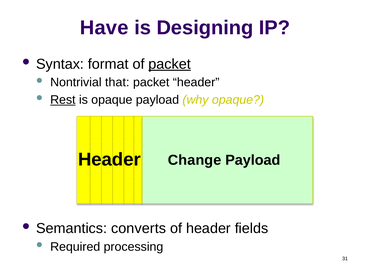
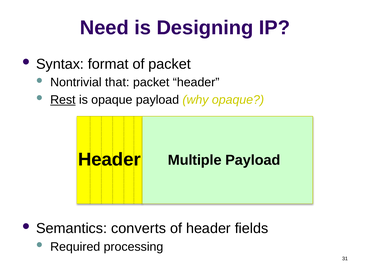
Have: Have -> Need (104, 28)
packet underline: present -> none (170, 64)
Change: Change -> Multiple (195, 160)
